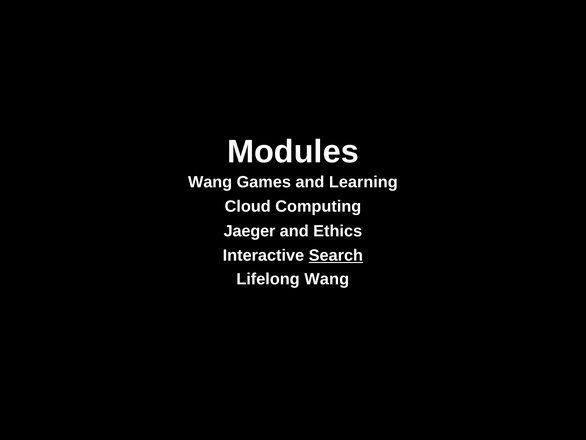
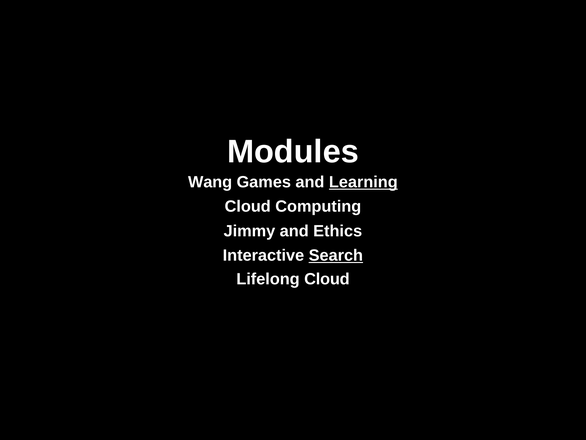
Learning underline: none -> present (363, 182)
Jaeger: Jaeger -> Jimmy (249, 231)
Lifelong Wang: Wang -> Cloud (327, 279)
